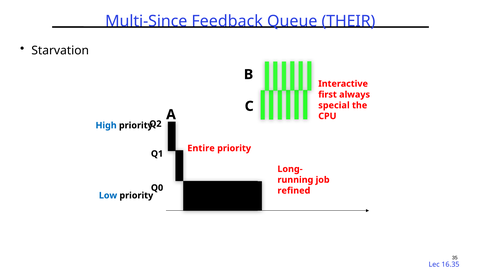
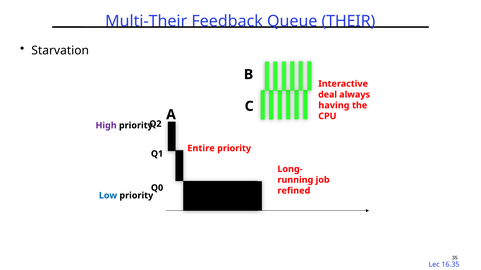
Multi-Since: Multi-Since -> Multi-Their (146, 21)
first: first -> deal (328, 95)
special: special -> having (334, 106)
High colour: blue -> purple (106, 126)
